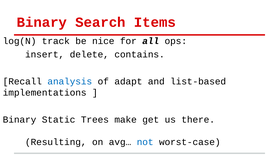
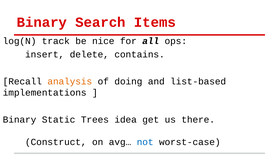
analysis colour: blue -> orange (70, 81)
adapt: adapt -> doing (128, 81)
make: make -> idea (126, 120)
Resulting: Resulting -> Construct (56, 142)
